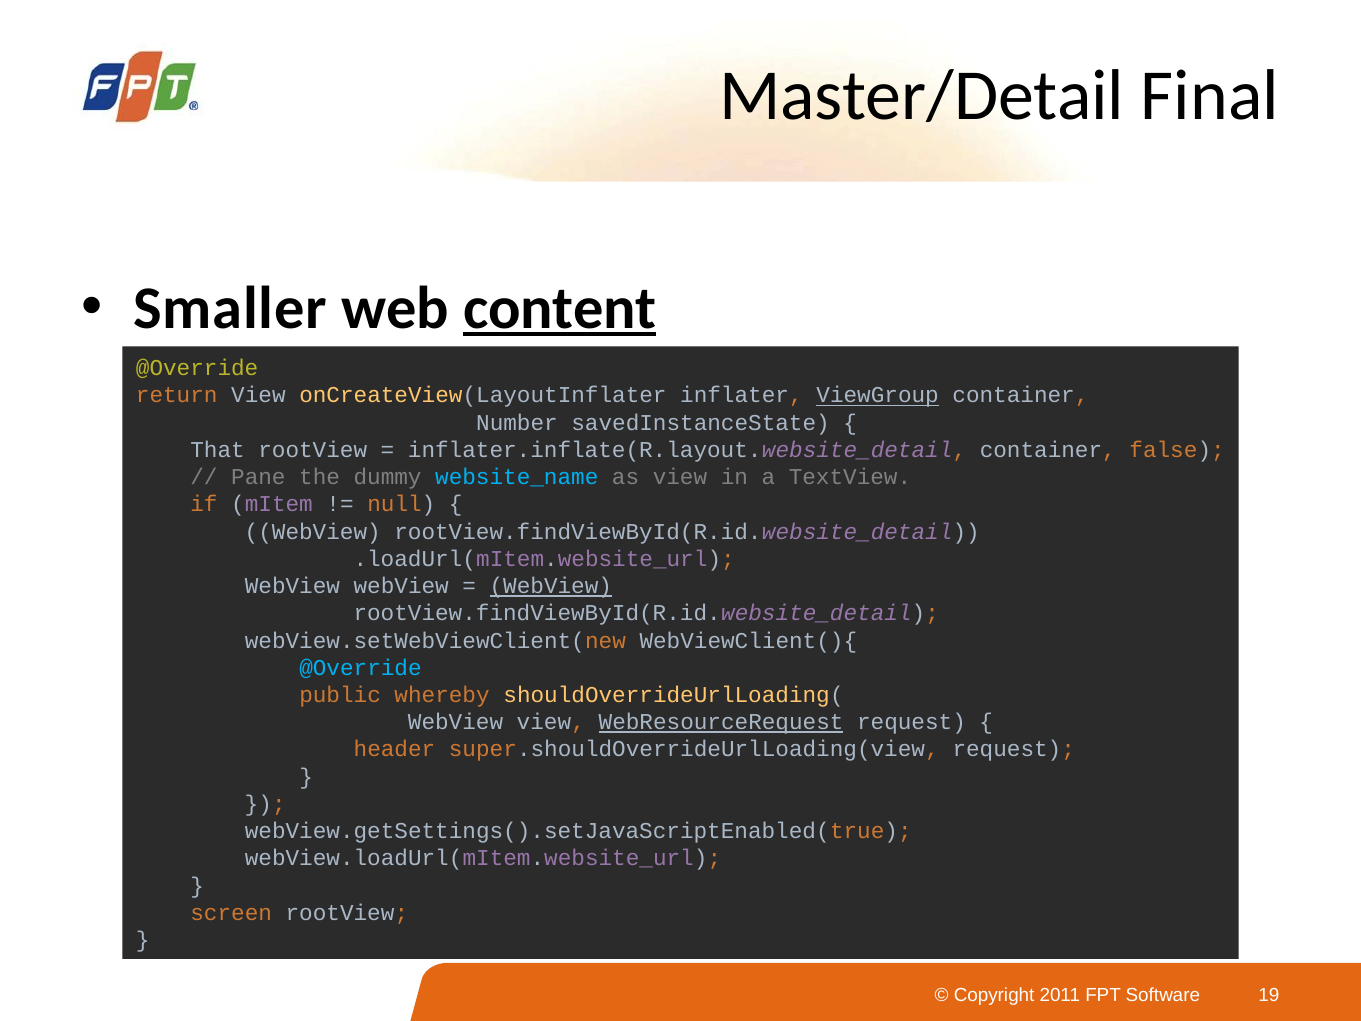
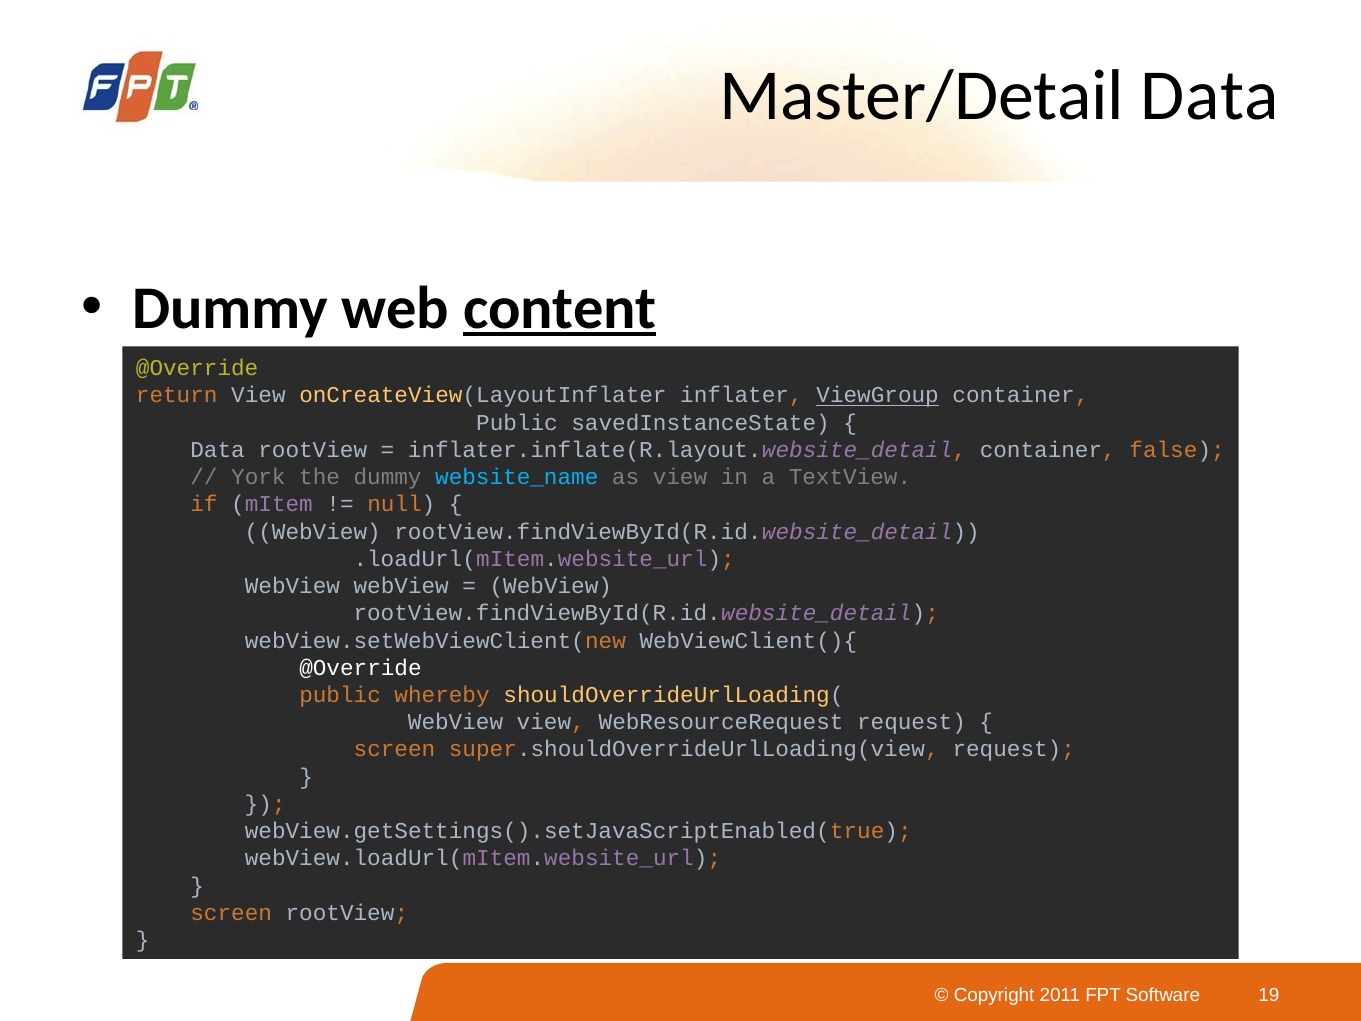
Master/Detail Final: Final -> Data (1210, 96)
Smaller: Smaller -> Dummy (231, 308)
Number: Number -> Public (517, 423)
That: That -> Data (218, 450)
Pane: Pane -> York (258, 477)
WebView underline: present -> none (551, 586)
@Override colour: light blue -> white (360, 668)
WebResourceRequest underline: present -> none (721, 722)
header: header -> screen (394, 749)
